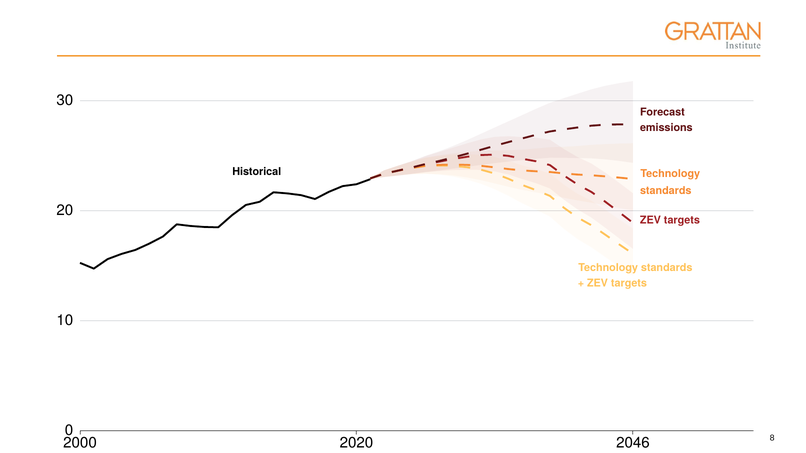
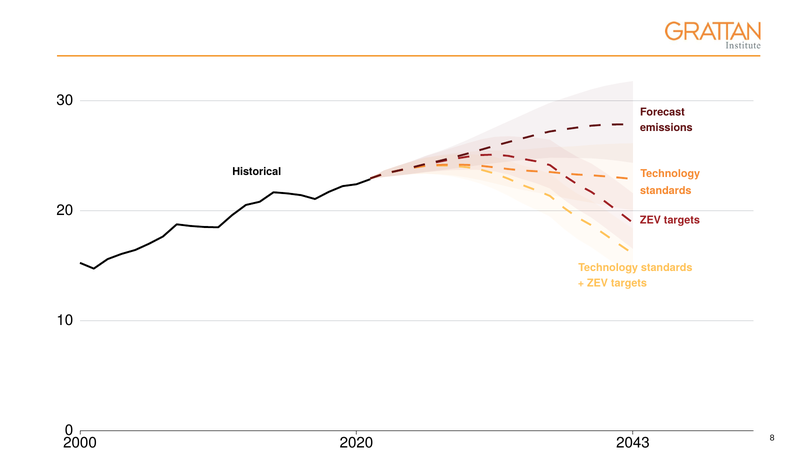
2046: 2046 -> 2043 (633, 443)
